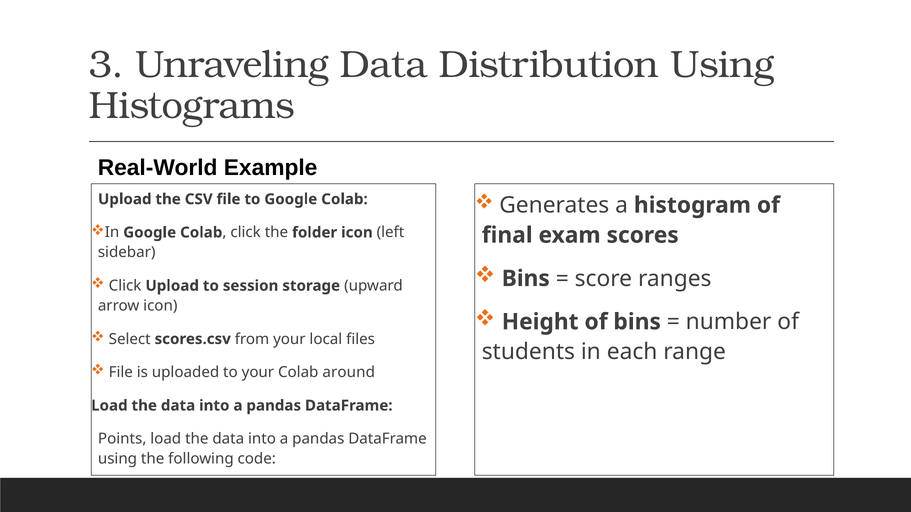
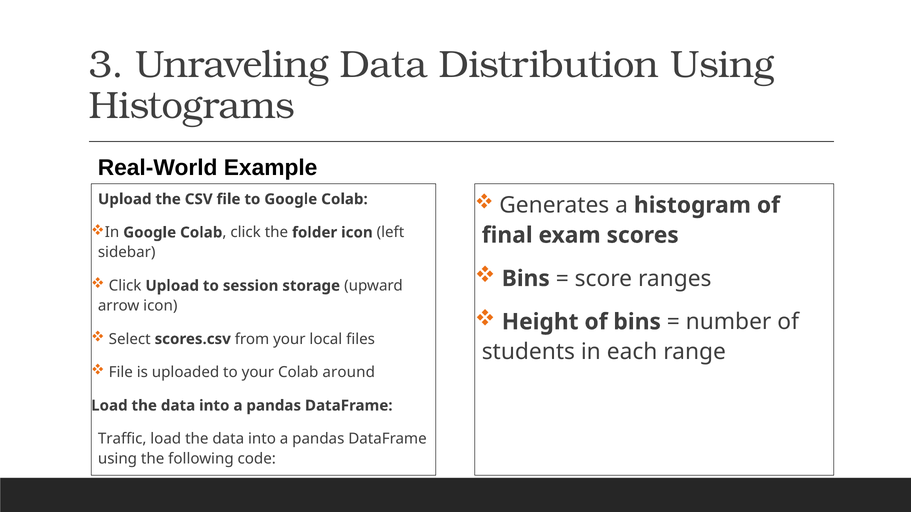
Points: Points -> Traffic (122, 439)
